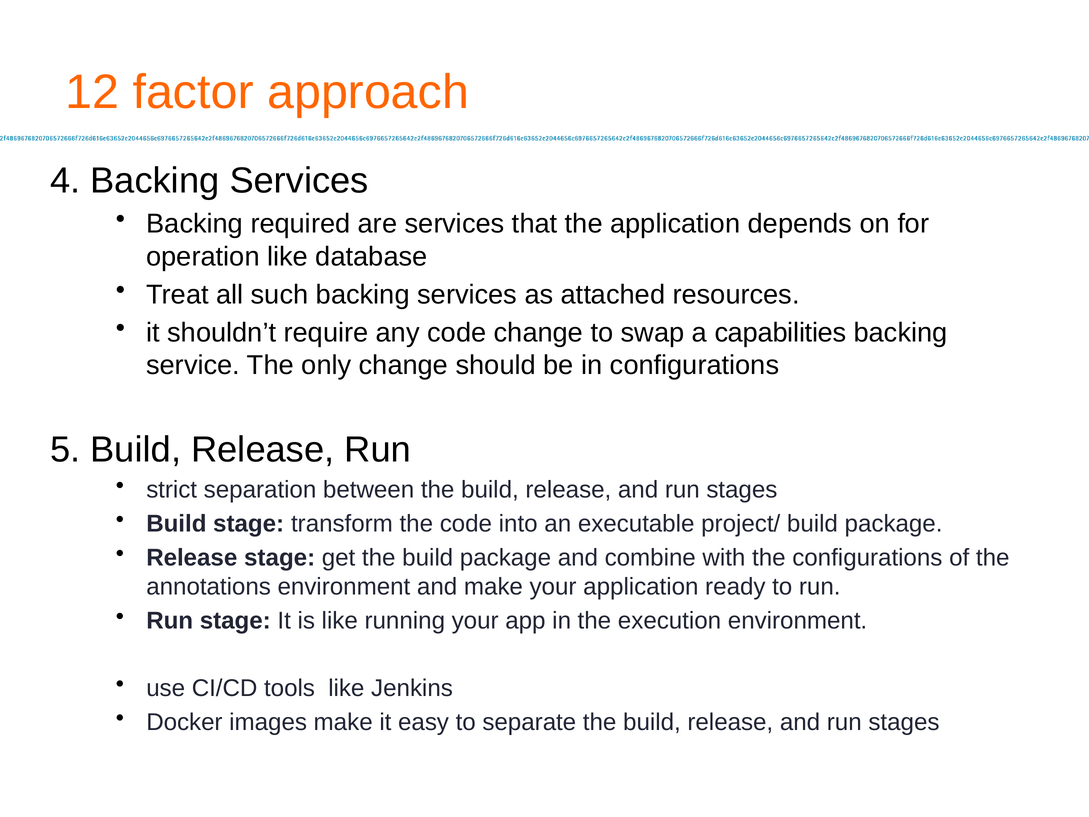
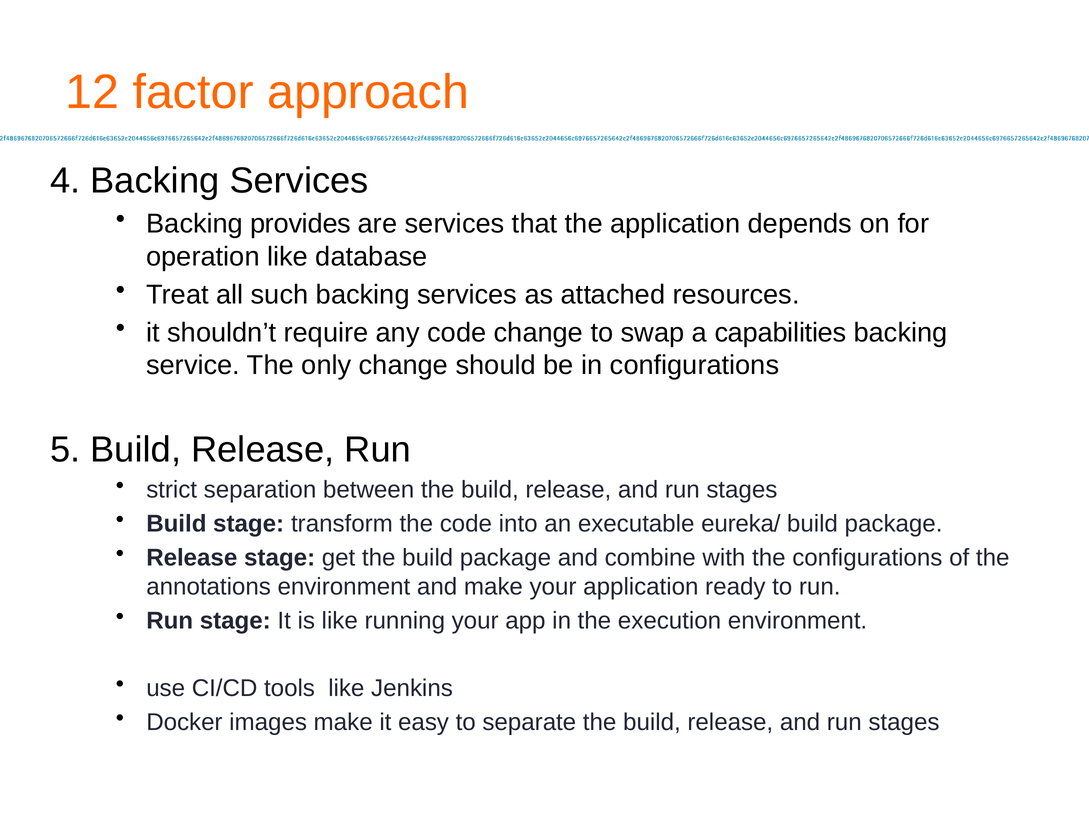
required: required -> provides (301, 224)
project/: project/ -> eureka/ (741, 524)
